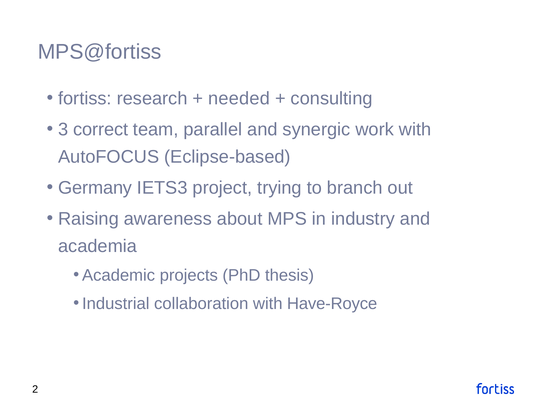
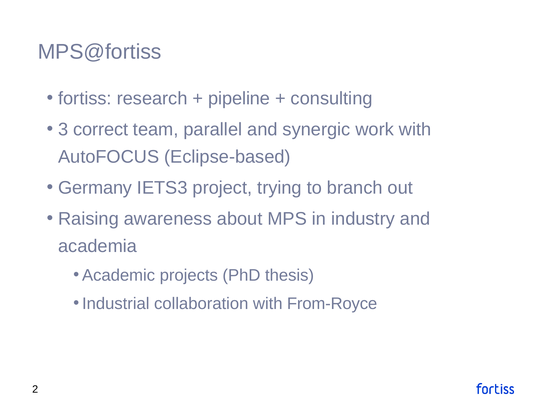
needed: needed -> pipeline (239, 98)
Have-Royce: Have-Royce -> From-Royce (332, 303)
